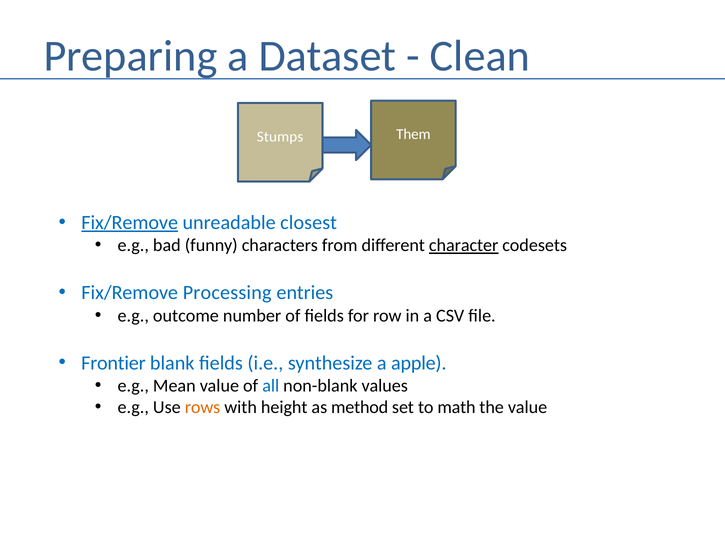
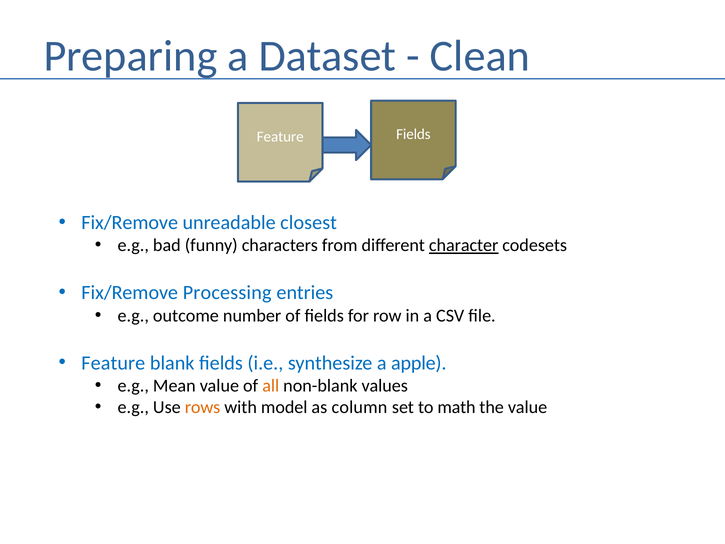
Them: Them -> Fields (413, 134)
Stumps: Stumps -> Feature (280, 137)
Fix/Remove underline: present -> none (130, 222)
Frontier: Frontier -> Feature (113, 363)
all colour: blue -> orange (271, 386)
height: height -> model (284, 407)
method: method -> column (359, 407)
